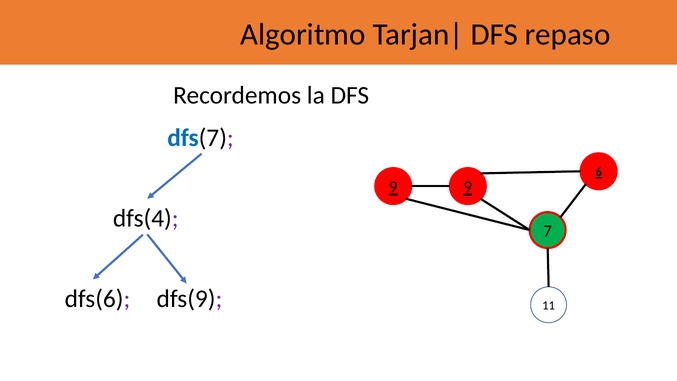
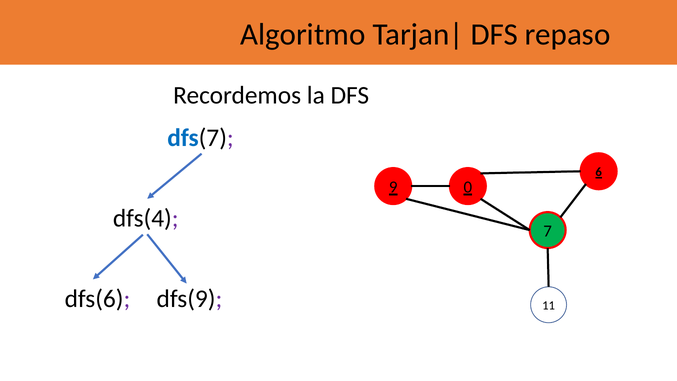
9 9: 9 -> 0 (468, 187)
